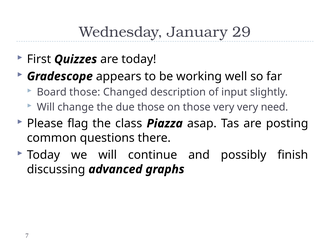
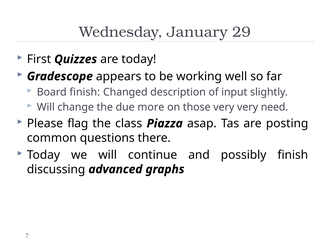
Board those: those -> finish (85, 92)
due those: those -> more (151, 107)
